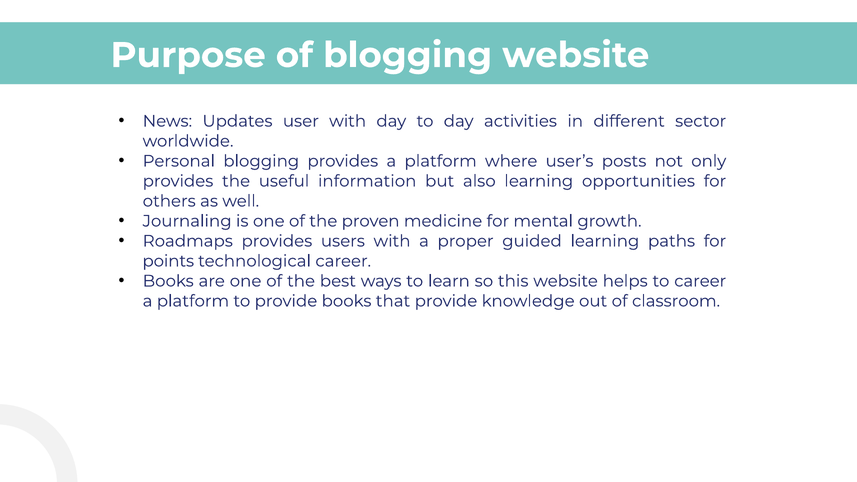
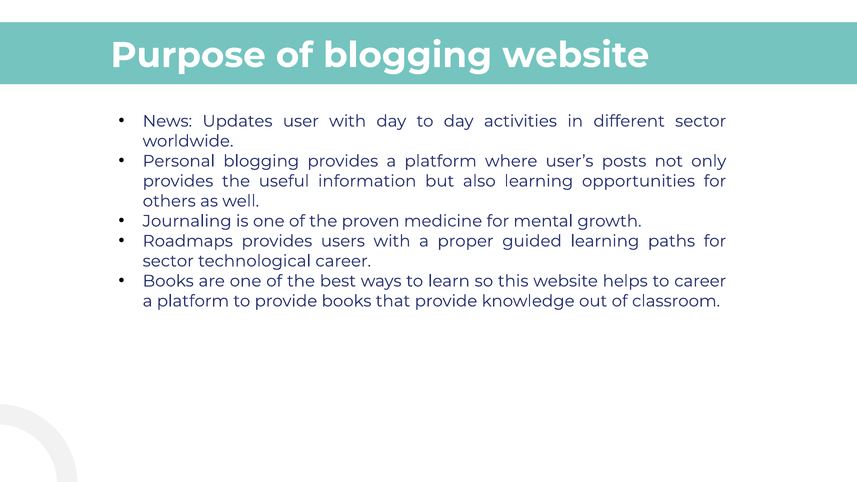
points: points -> sector (168, 261)
